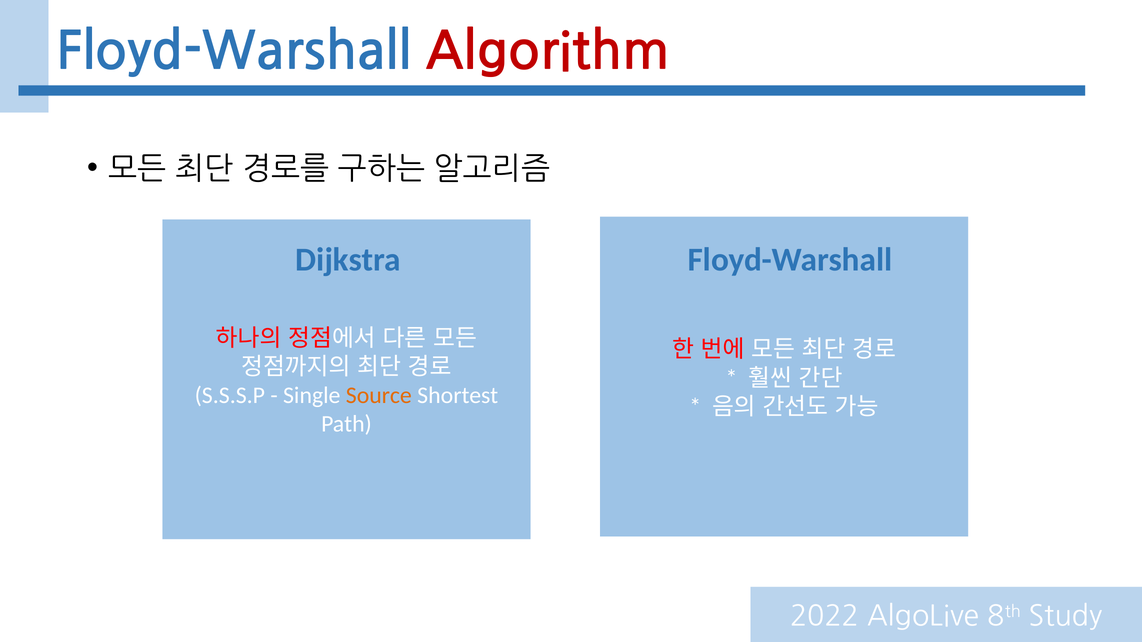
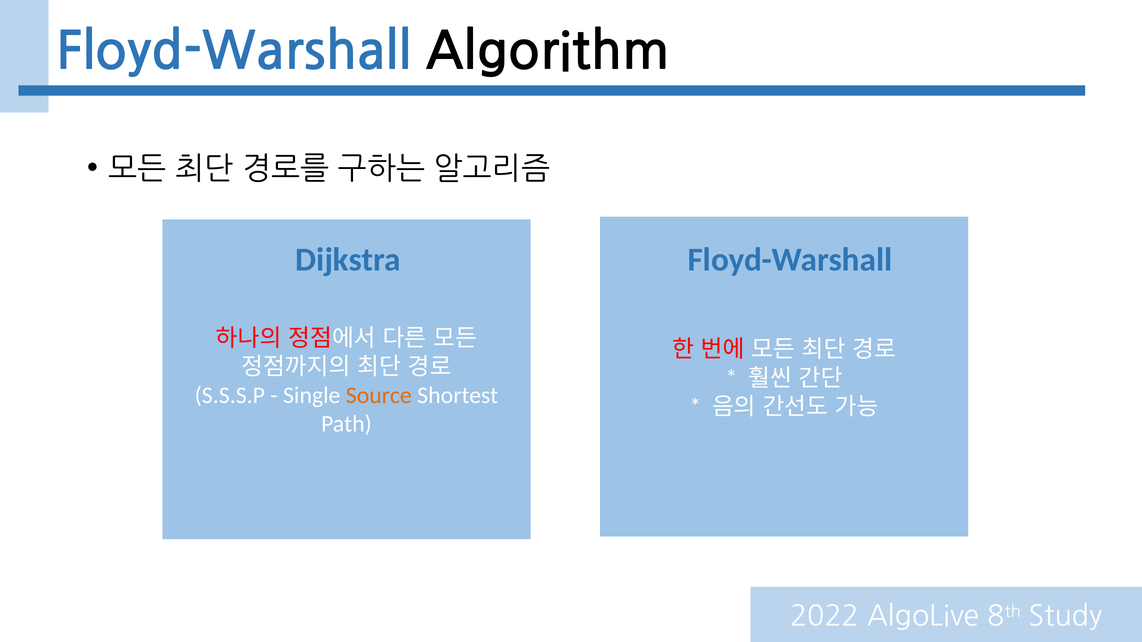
Algorithm colour: red -> black (548, 52)
